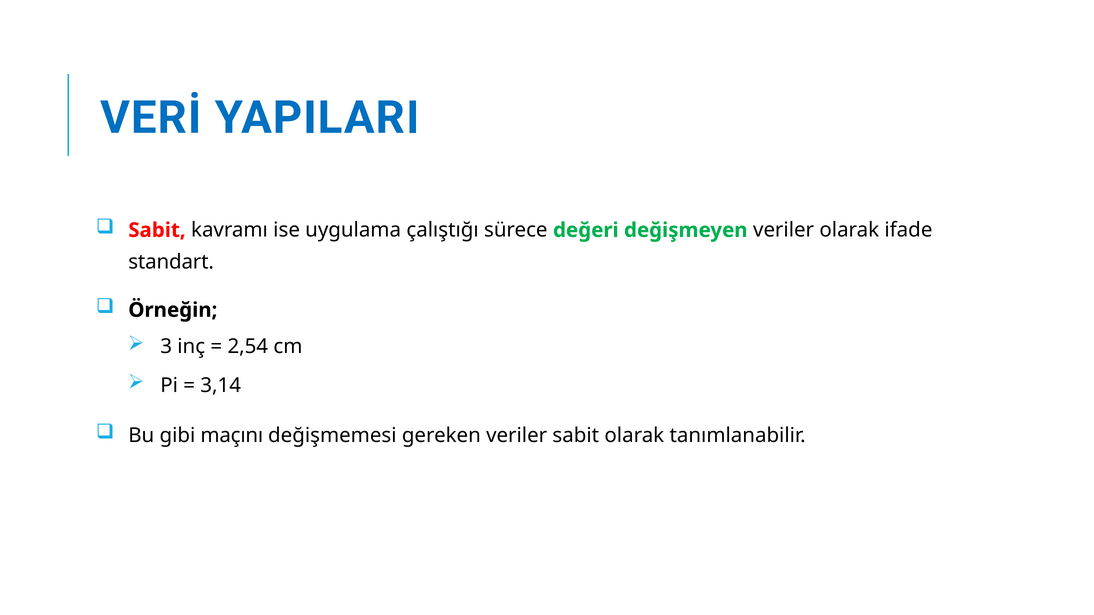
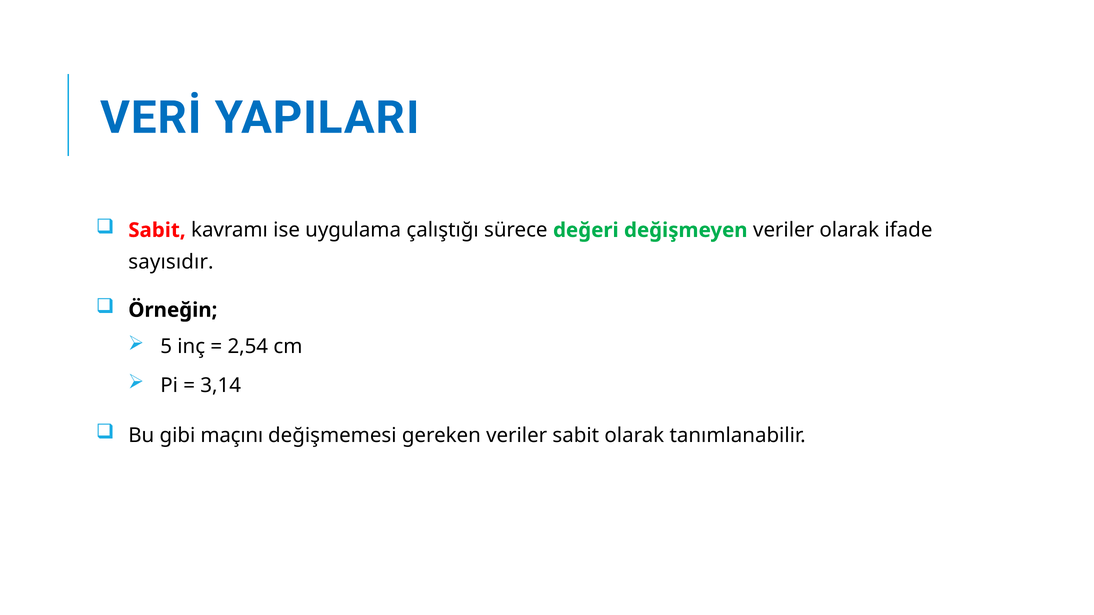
standart: standart -> sayısıdır (171, 262)
3: 3 -> 5 (166, 347)
